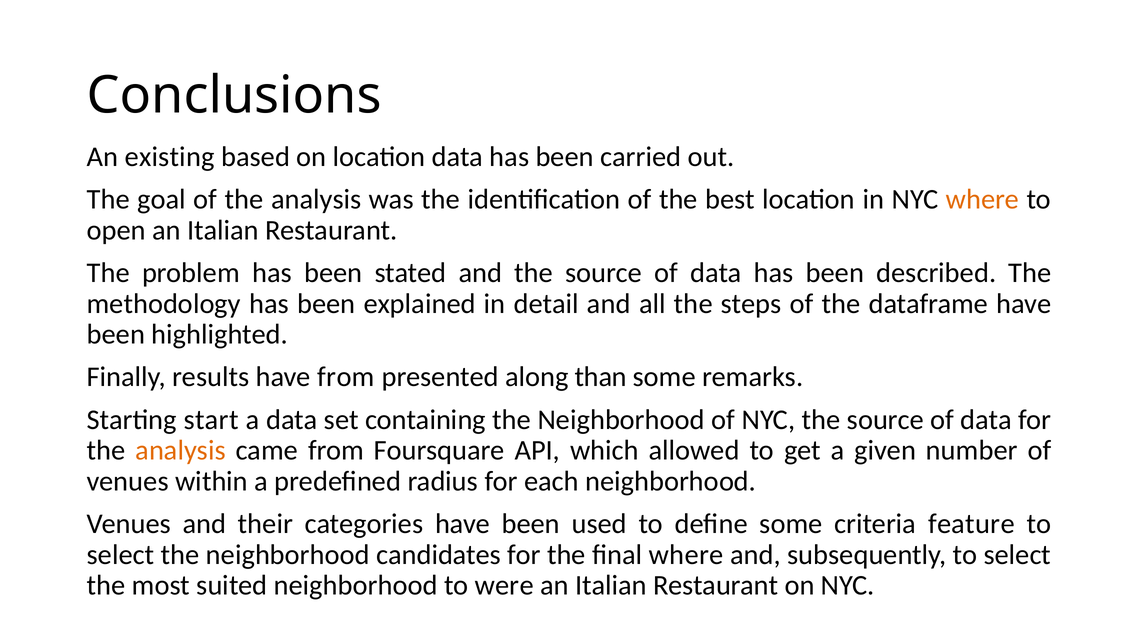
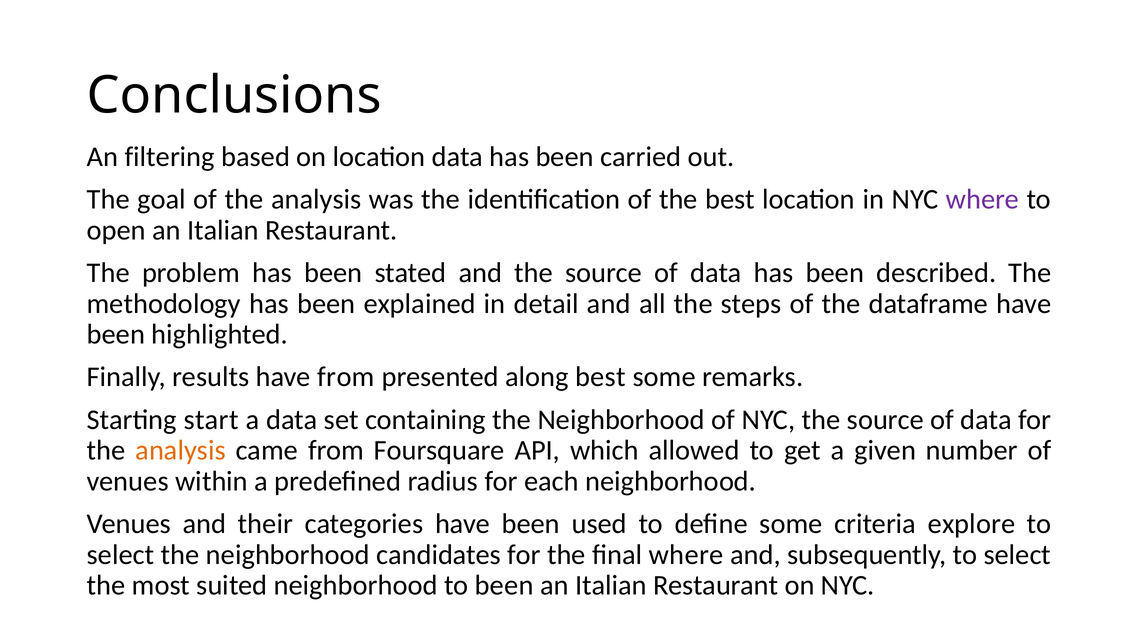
existing: existing -> filtering (170, 157)
where colour: orange -> purple (982, 199)
along than: than -> best (601, 377)
feature: feature -> explore (972, 524)
to were: were -> been (504, 585)
